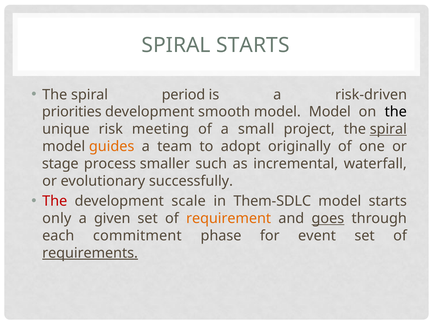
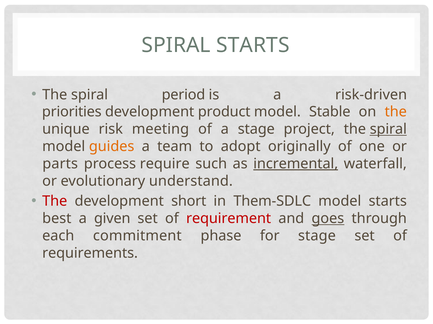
smooth: smooth -> product (224, 112)
model Model: Model -> Stable (330, 112)
the colour: black -> orange (396, 112)
a small: small -> stage (256, 129)
stage: stage -> parts (60, 164)
smaller: smaller -> require (165, 164)
incremental underline: none -> present (296, 164)
successfully: successfully -> understand (191, 181)
scale: scale -> short (189, 202)
only: only -> best (57, 219)
requirement colour: orange -> red (229, 219)
for event: event -> stage (317, 236)
requirements underline: present -> none (90, 254)
